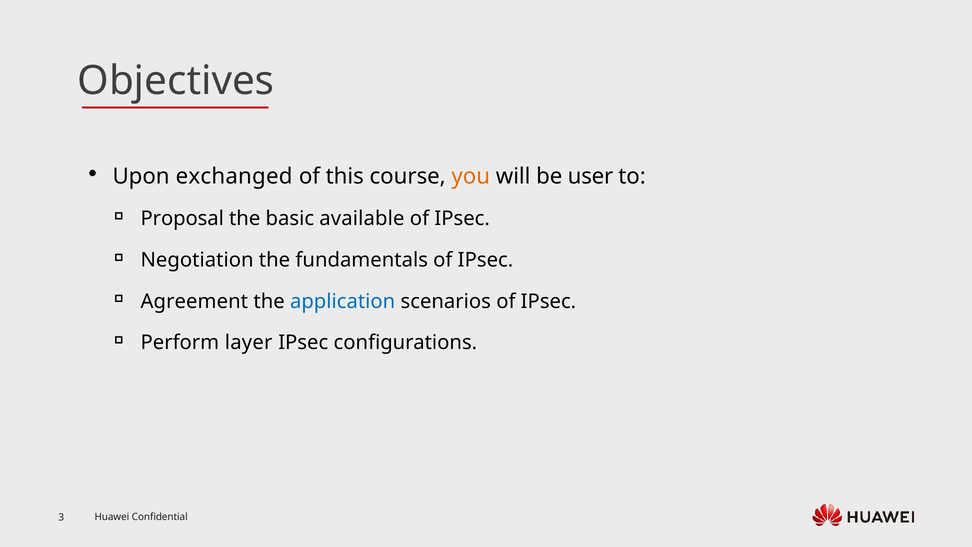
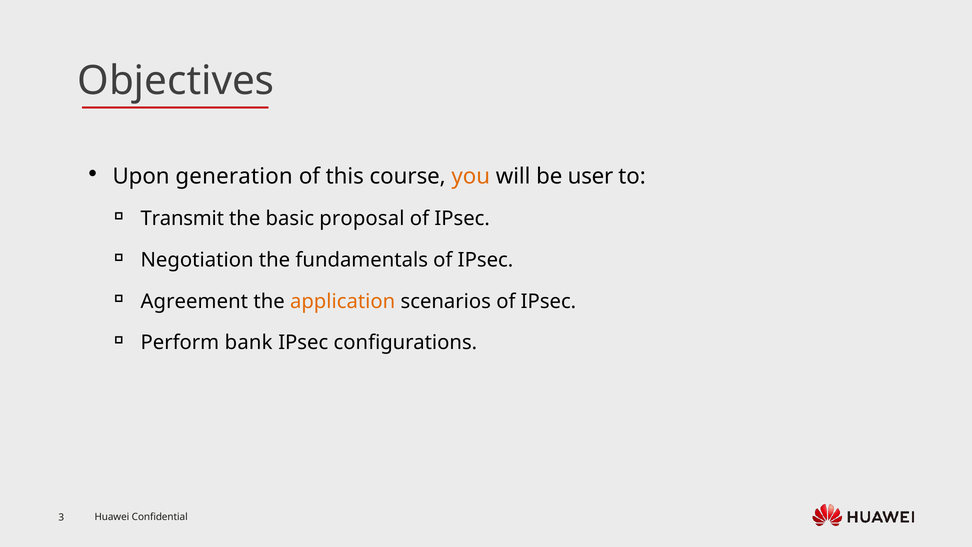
exchanged: exchanged -> generation (234, 176)
Proposal: Proposal -> Transmit (182, 219)
available: available -> proposal (362, 219)
application colour: blue -> orange (343, 301)
layer: layer -> bank (249, 343)
